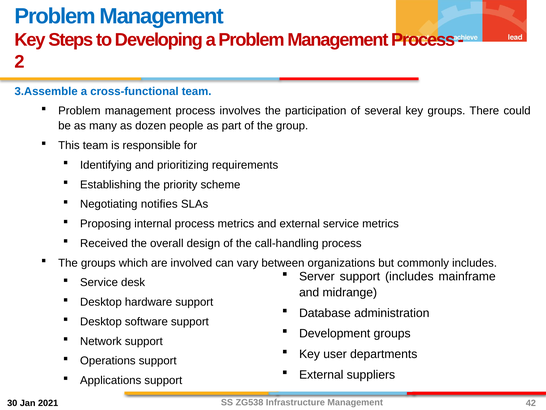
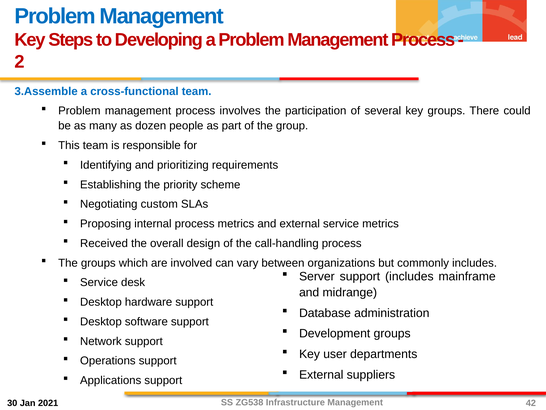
notifies: notifies -> custom (159, 204)
